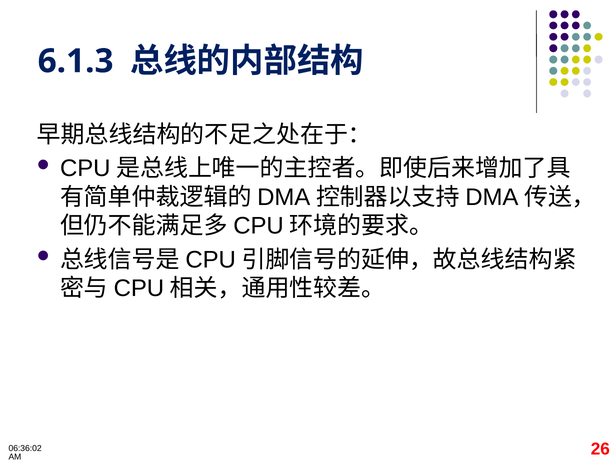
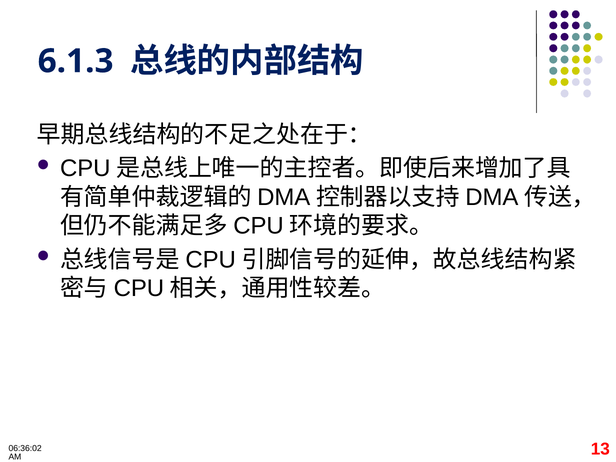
26: 26 -> 13 (600, 449)
